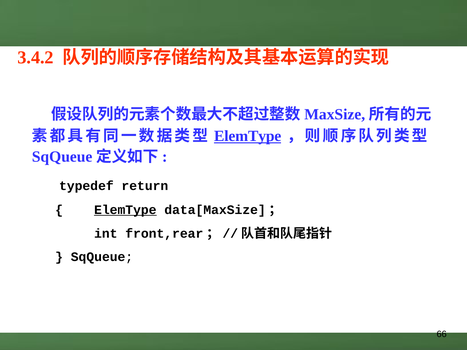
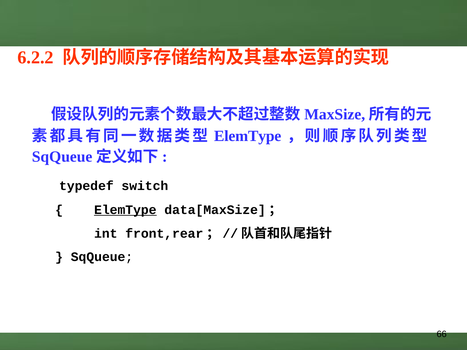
3.4.2: 3.4.2 -> 6.2.2 (36, 58)
ElemType underline: present -> none (248, 136)
return: return -> switch (145, 186)
